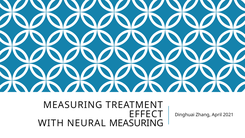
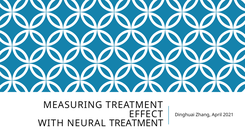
NEURAL MEASURING: MEASURING -> TREATMENT (136, 123)
